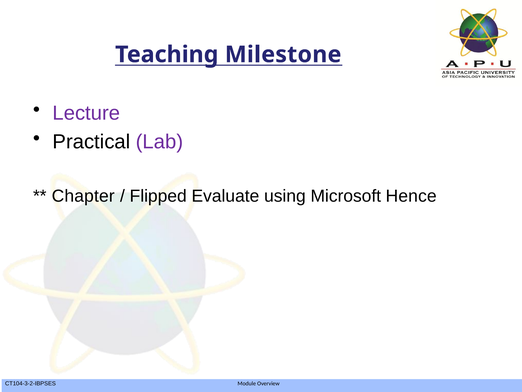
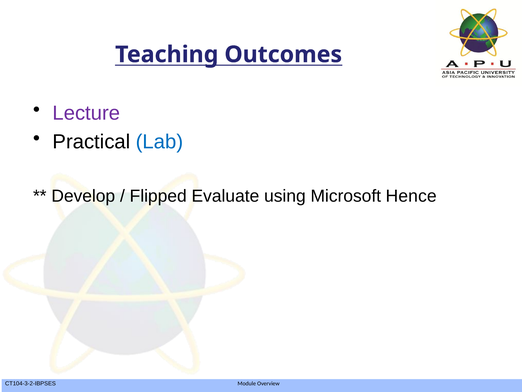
Milestone: Milestone -> Outcomes (283, 54)
Lab colour: purple -> blue (160, 142)
Chapter: Chapter -> Develop (83, 196)
